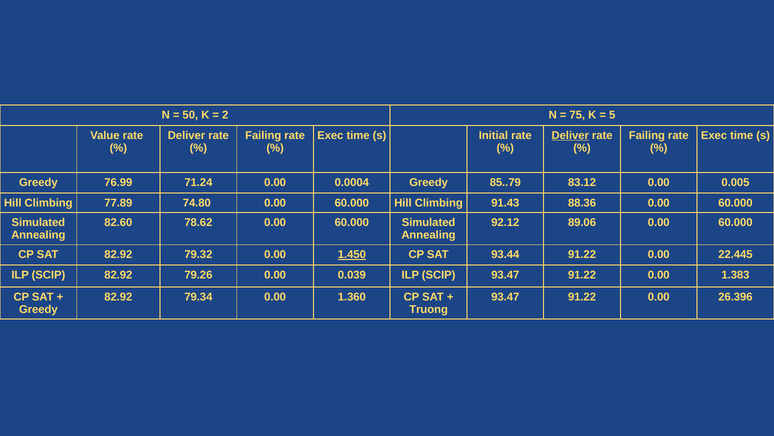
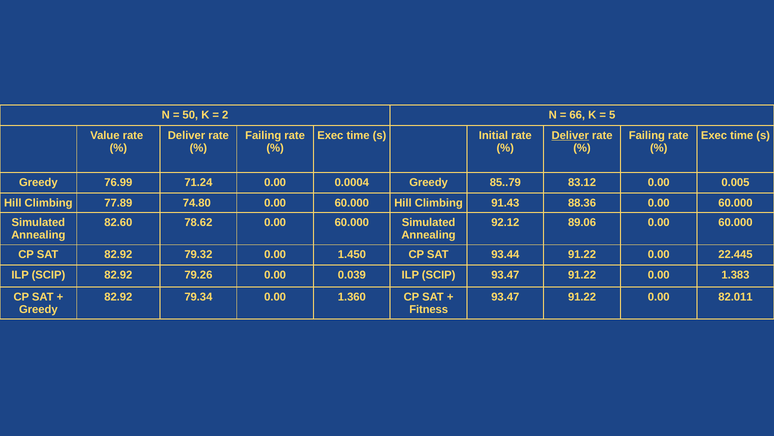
75: 75 -> 66 (577, 115)
1.450 underline: present -> none (352, 254)
26.396: 26.396 -> 82.011 (735, 296)
Truong: Truong -> Fitness (429, 309)
